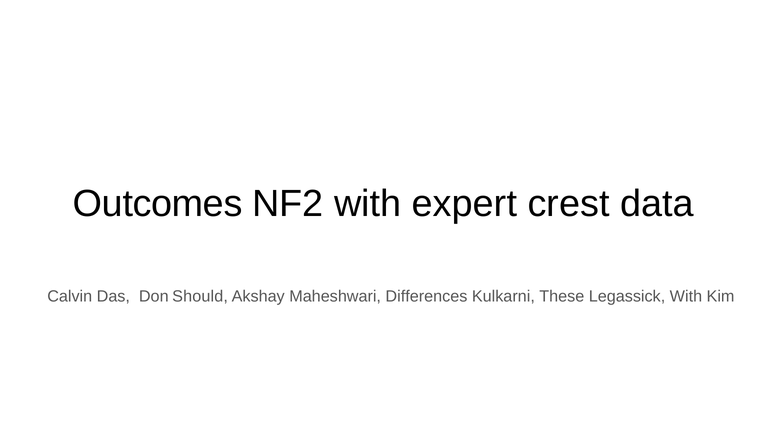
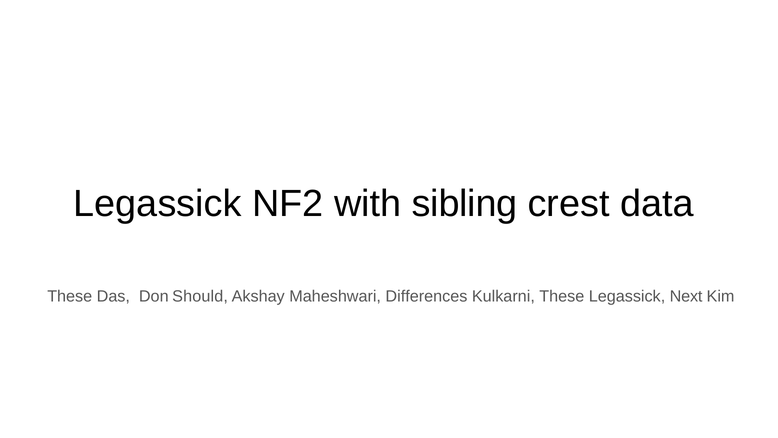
Outcomes: Outcomes -> Legassick (157, 204)
expert: expert -> sibling (465, 204)
Calvin: Calvin -> These (70, 296)
Legassick With: With -> Next (686, 296)
